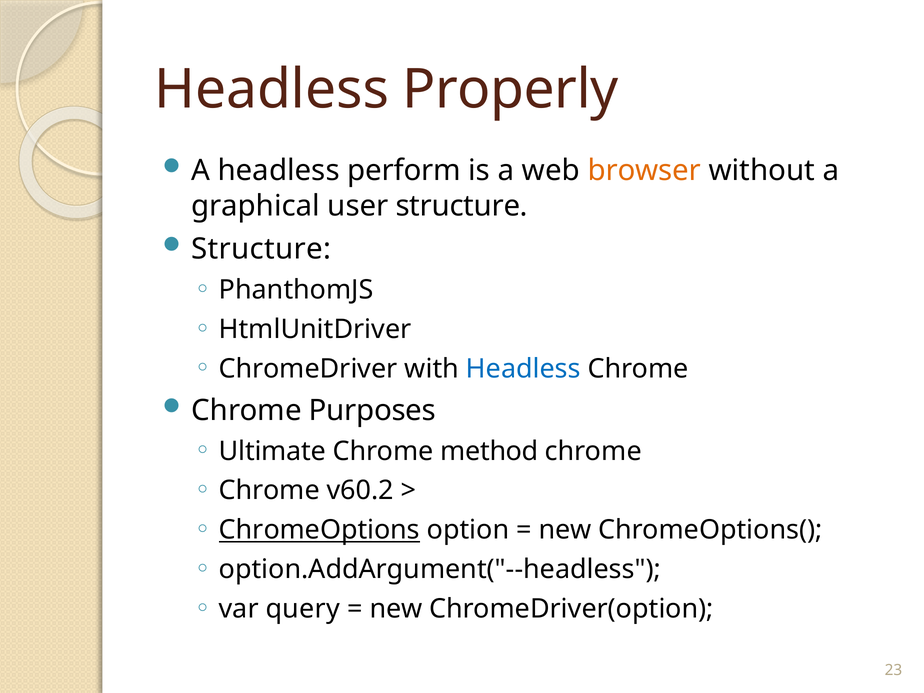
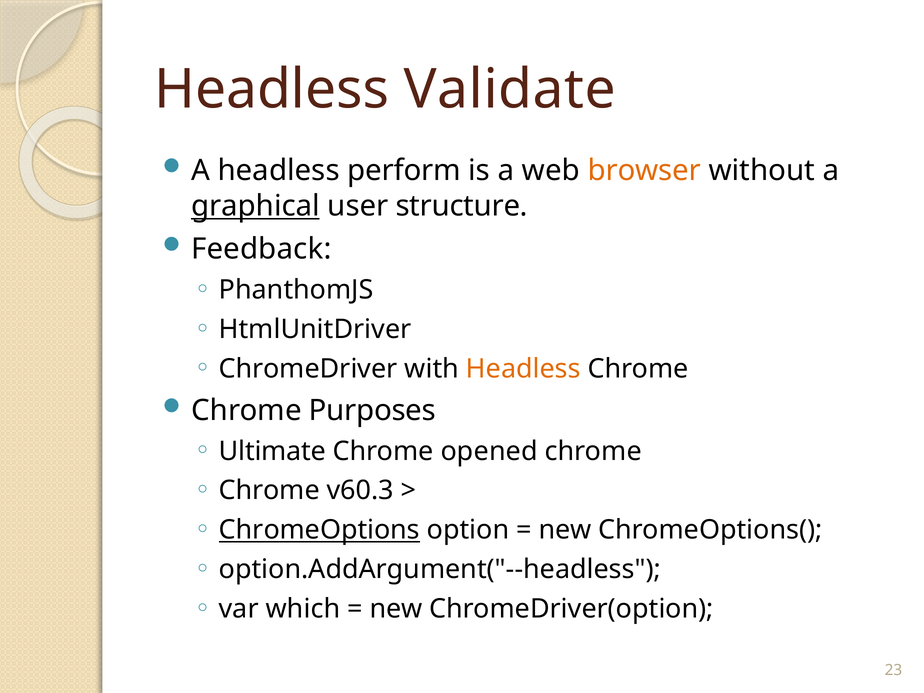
Properly: Properly -> Validate (510, 89)
graphical underline: none -> present (255, 206)
Structure: Structure -> Feedback (261, 249)
Headless colour: blue -> orange (523, 369)
method: method -> opened (489, 451)
v60.2: v60.2 -> v60.3 (360, 491)
query: query -> which (303, 609)
